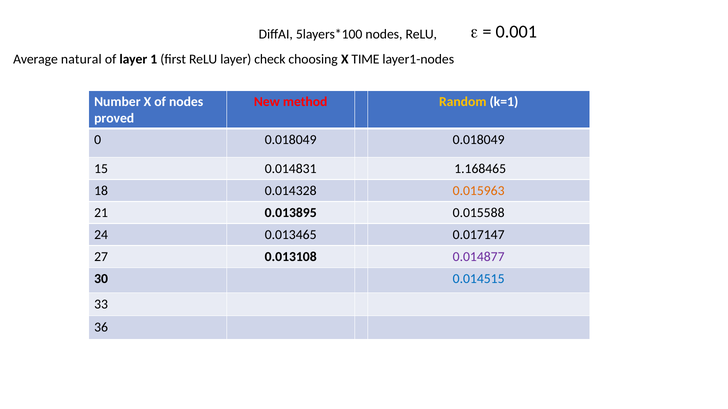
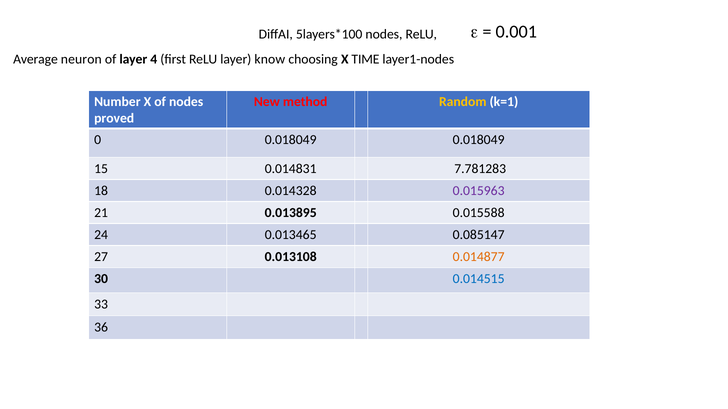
natural: natural -> neuron (81, 59)
1: 1 -> 4 (154, 59)
check: check -> know (270, 59)
1.168465: 1.168465 -> 7.781283 (480, 169)
0.015963 colour: orange -> purple (479, 191)
0.017147: 0.017147 -> 0.085147 (479, 235)
0.014877 colour: purple -> orange (479, 257)
